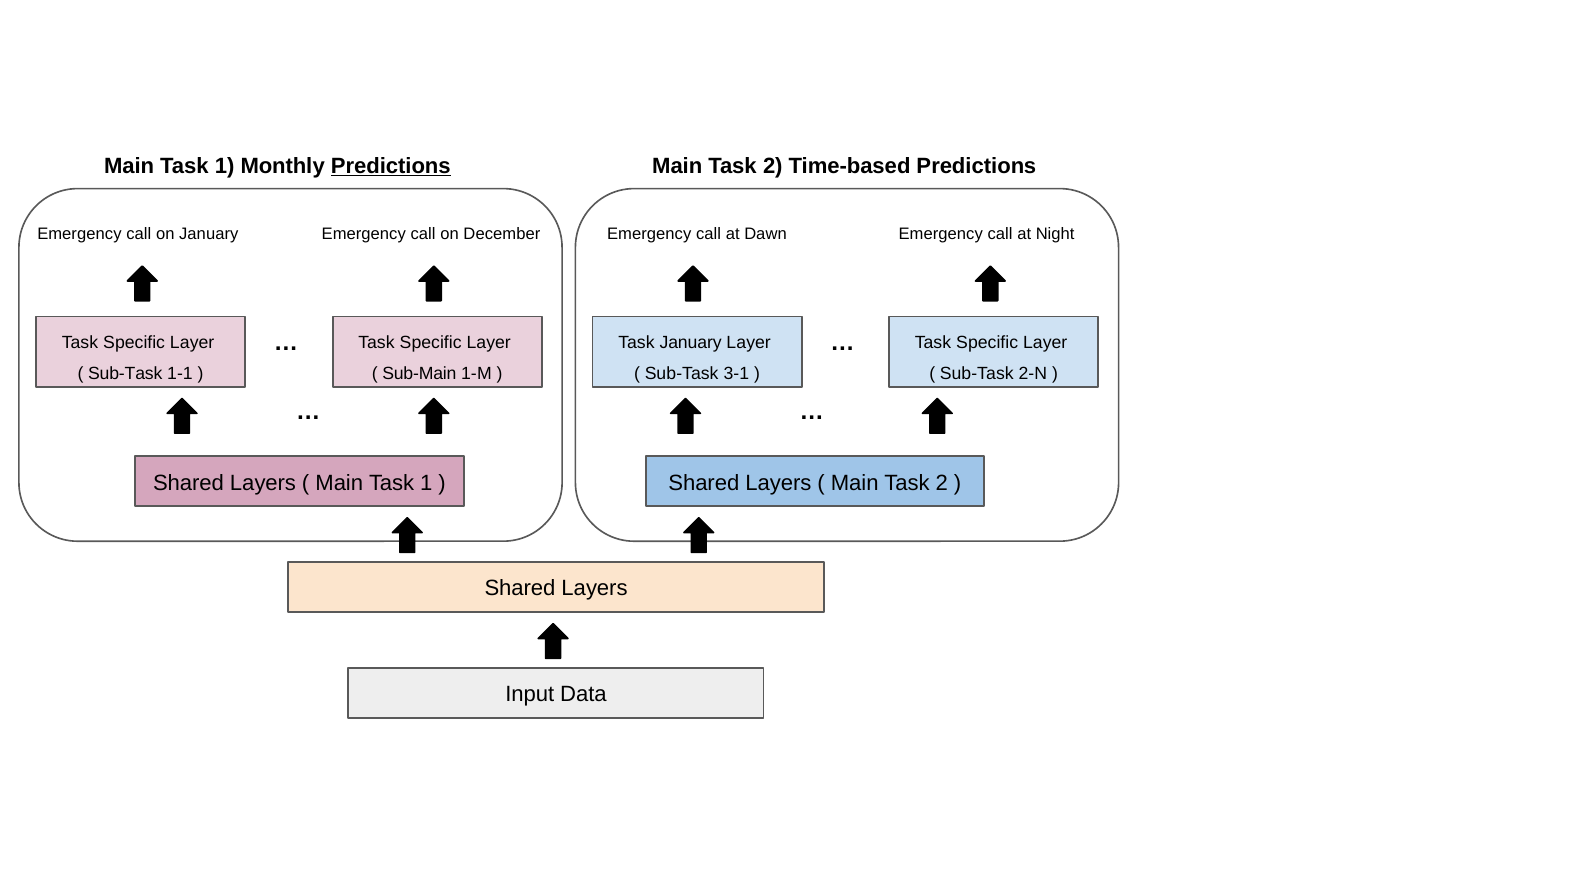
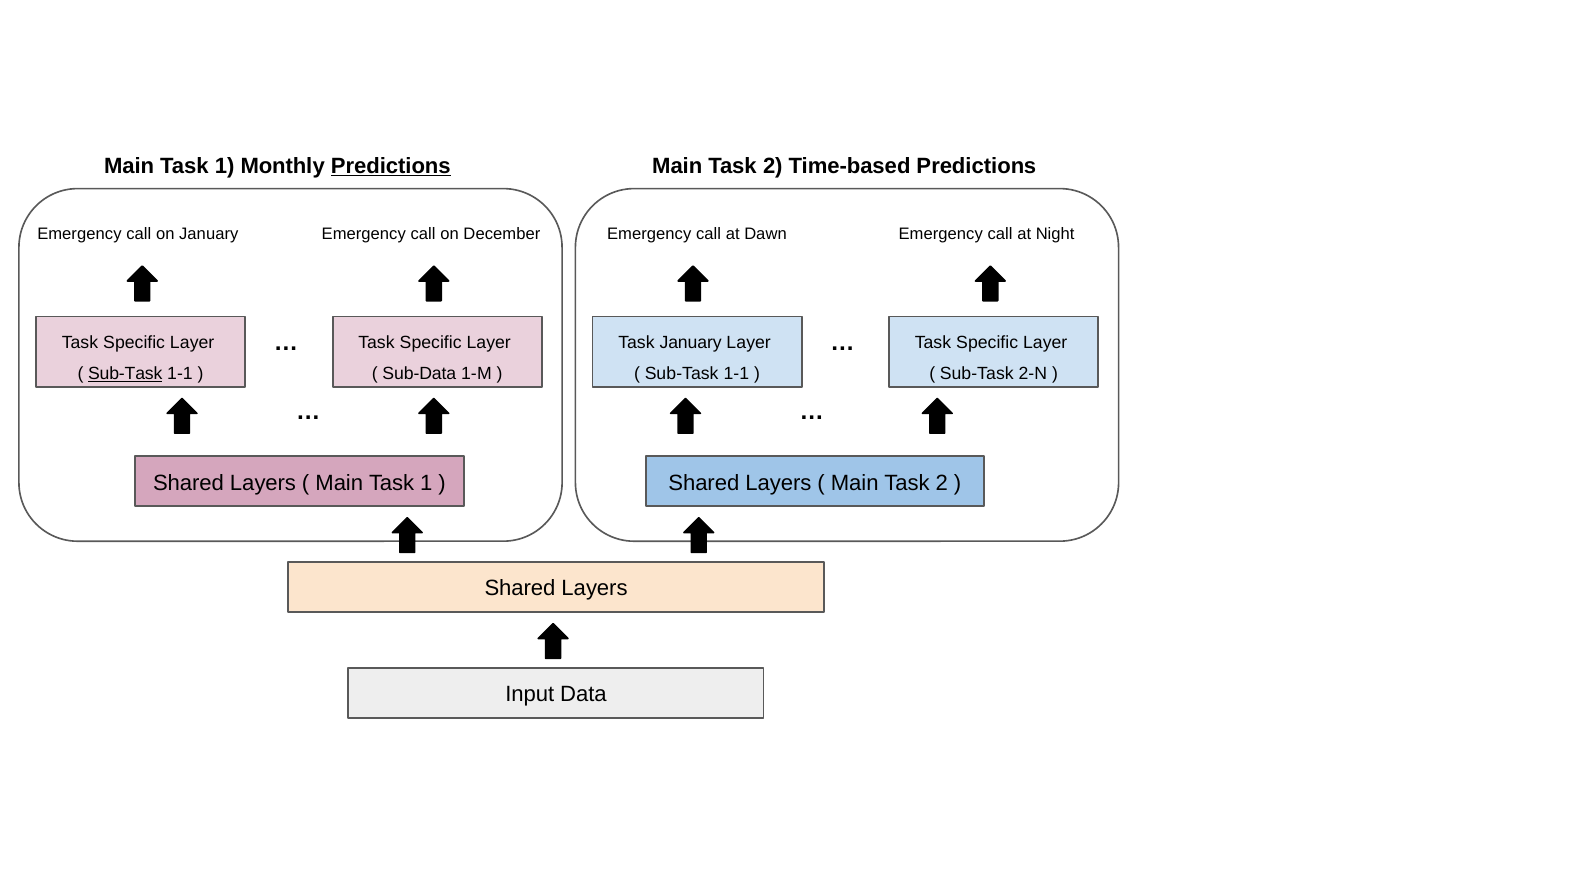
Sub-Task underline: none -> present (125, 374)
Sub-Main: Sub-Main -> Sub-Data (419, 374)
3-1: 3-1 -> 1-1 (736, 374)
